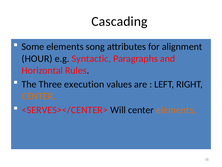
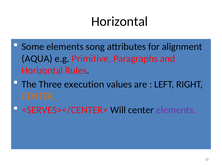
Cascading: Cascading -> Horizontal (120, 21)
HOUR: HOUR -> AQUA (37, 58)
Syntactic: Syntactic -> Primitive (91, 58)
elements colour: orange -> purple (176, 110)
